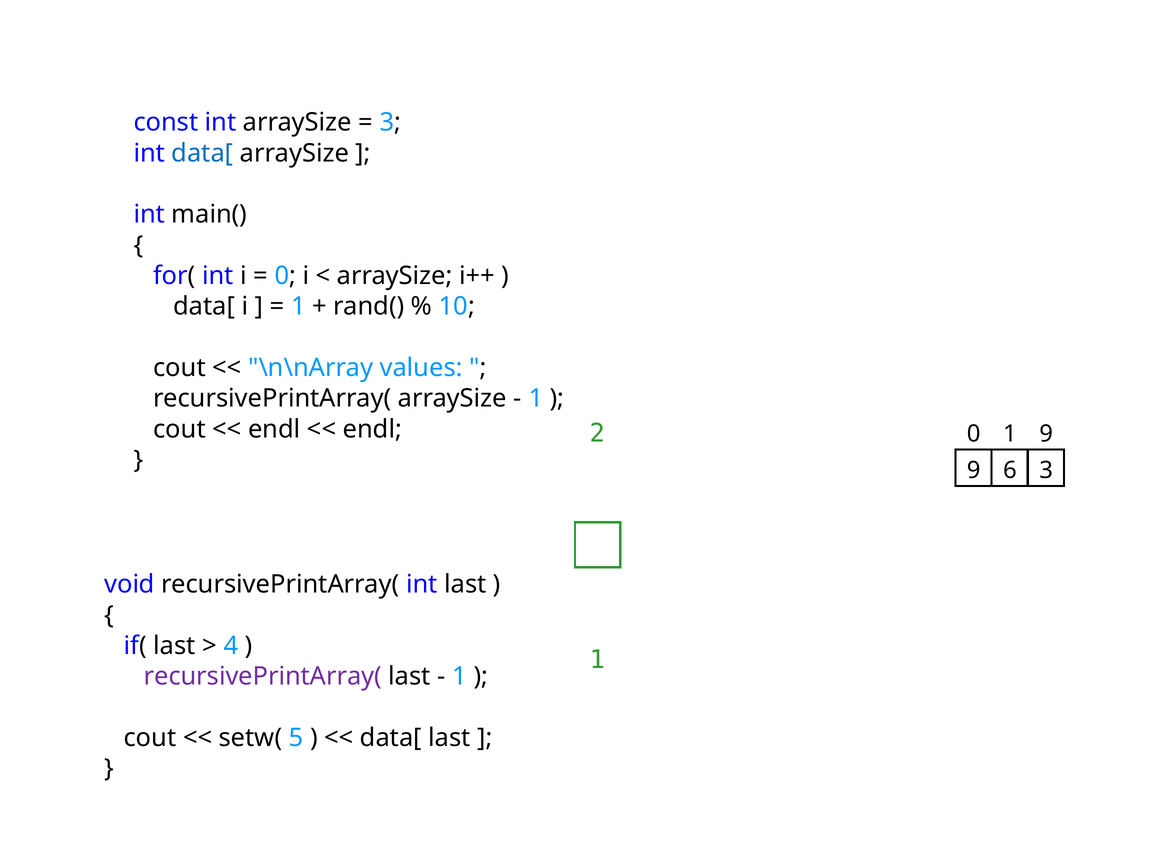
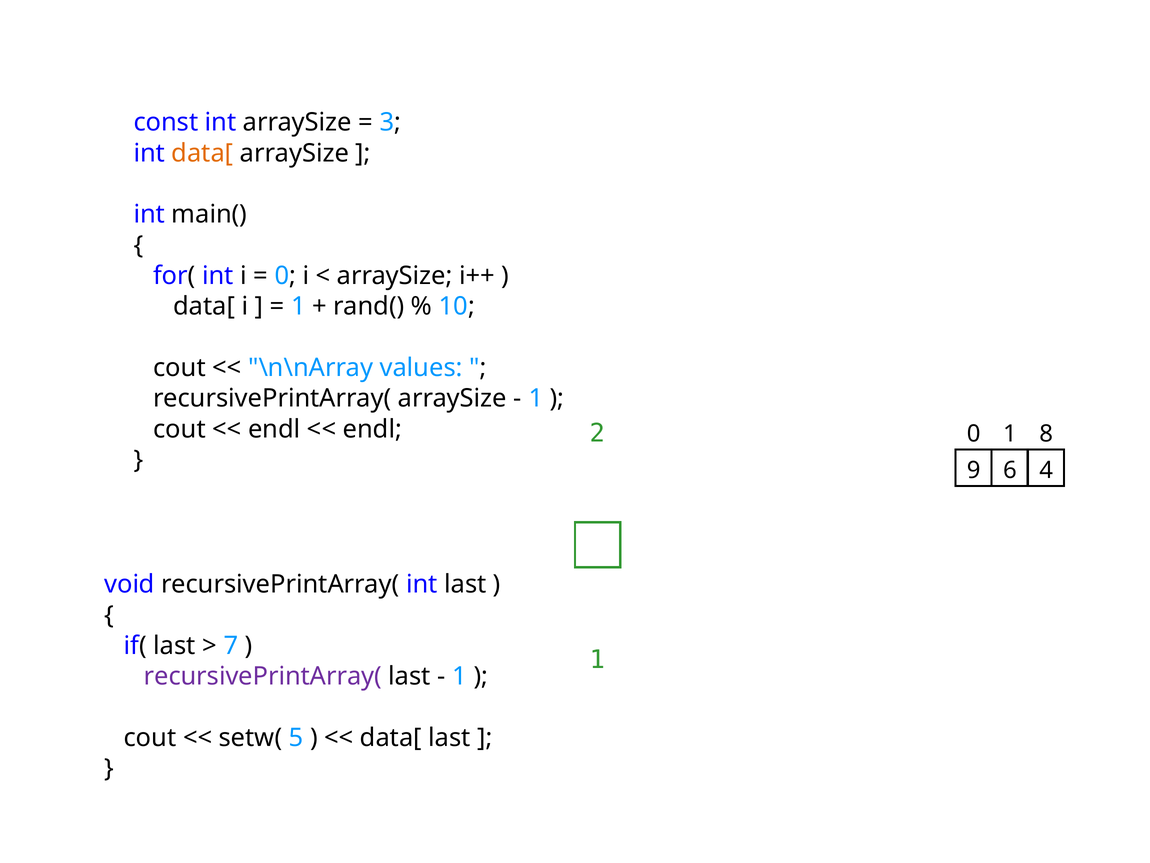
data[ colour: blue -> orange (202, 153)
1 9: 9 -> 8 (1046, 434)
6 3: 3 -> 4 (1046, 470)
4: 4 -> 7 (231, 645)
